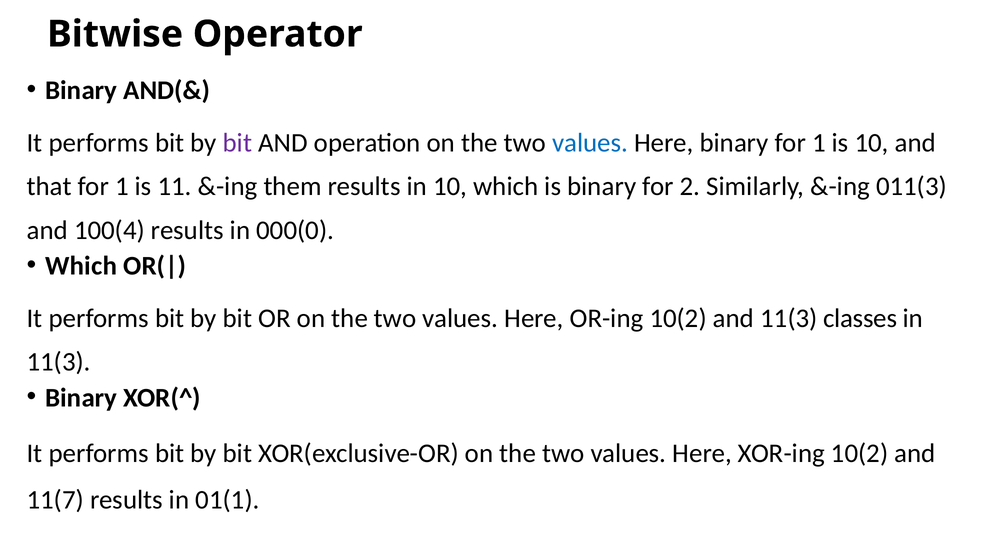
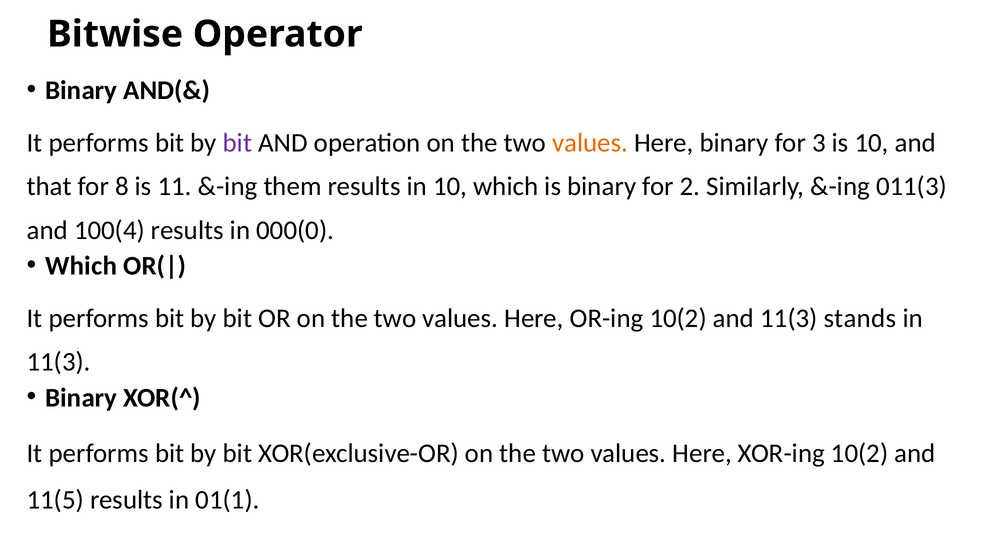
values colour: blue -> orange (590, 143)
binary for 1: 1 -> 3 (819, 143)
that for 1: 1 -> 8 (122, 187)
classes: classes -> stands (860, 319)
11(7: 11(7 -> 11(5 (55, 500)
